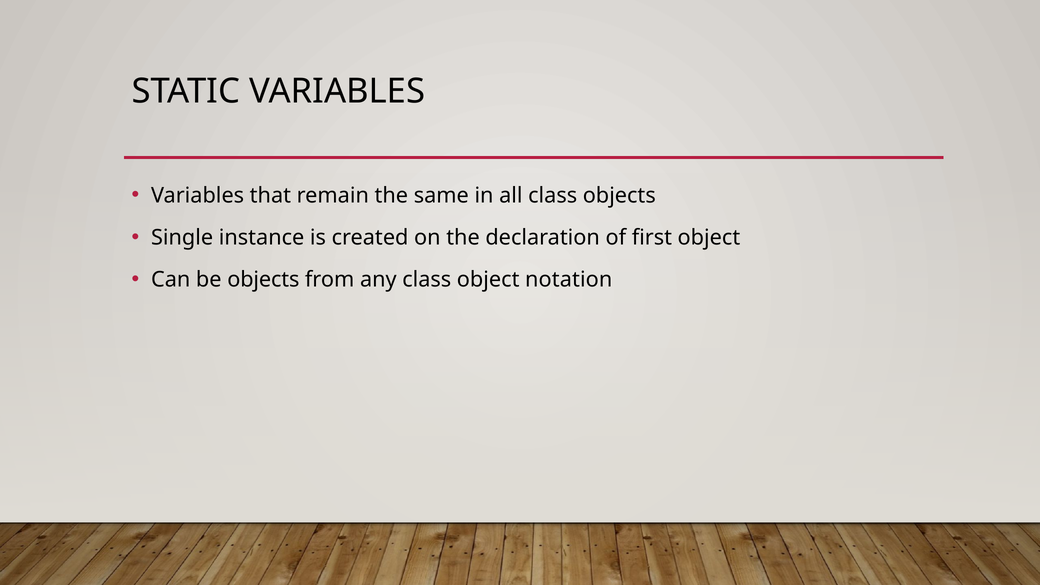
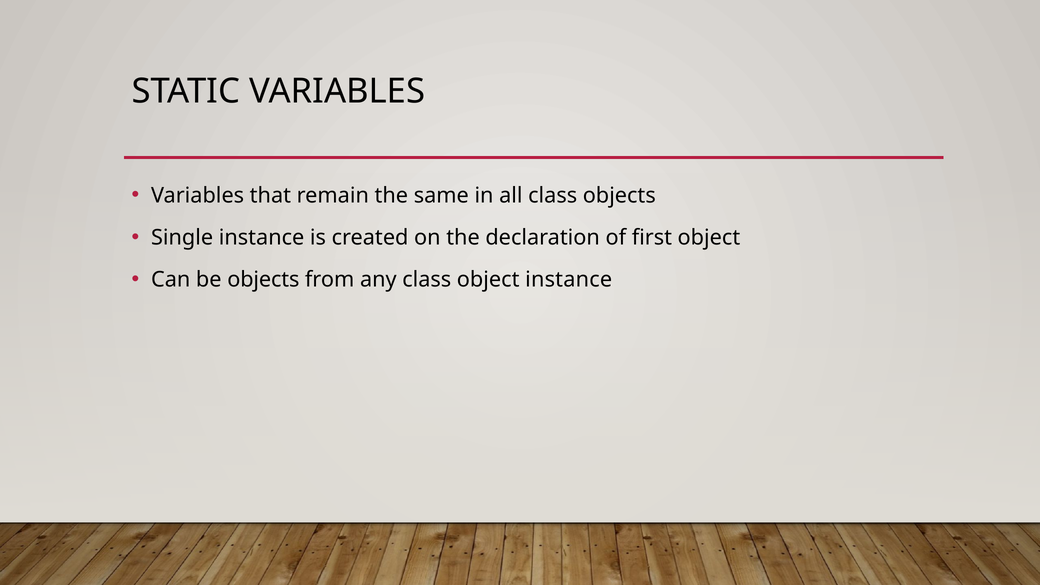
object notation: notation -> instance (569, 280)
